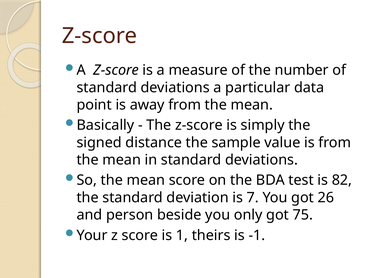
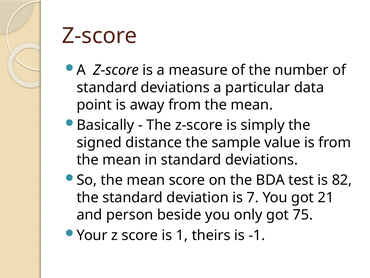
26: 26 -> 21 (326, 197)
